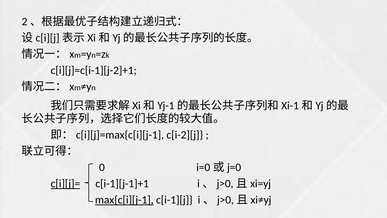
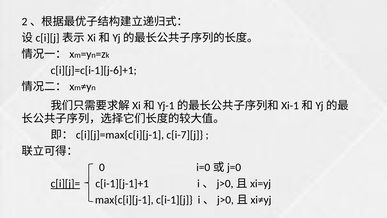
c[i][j]=c[i-1][j-2]+1: c[i][j]=c[i-1][j-2]+1 -> c[i][j]=c[i-1][j-6]+1 (94, 70)
c[i-2][j: c[i-2][j -> c[i-7][j (185, 135)
max{c[i][j-1 underline: present -> none (124, 200)
